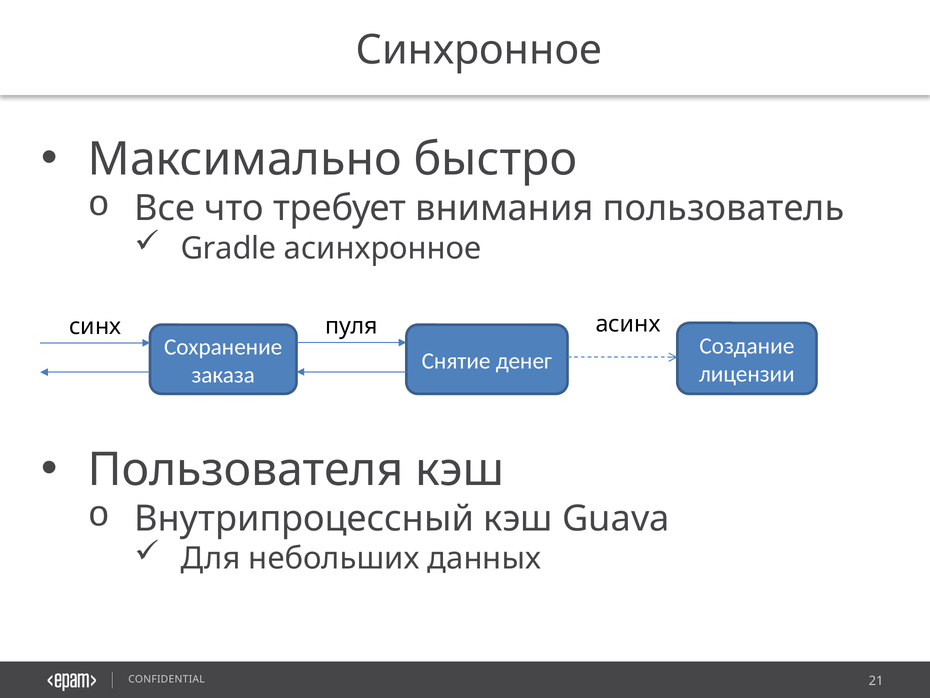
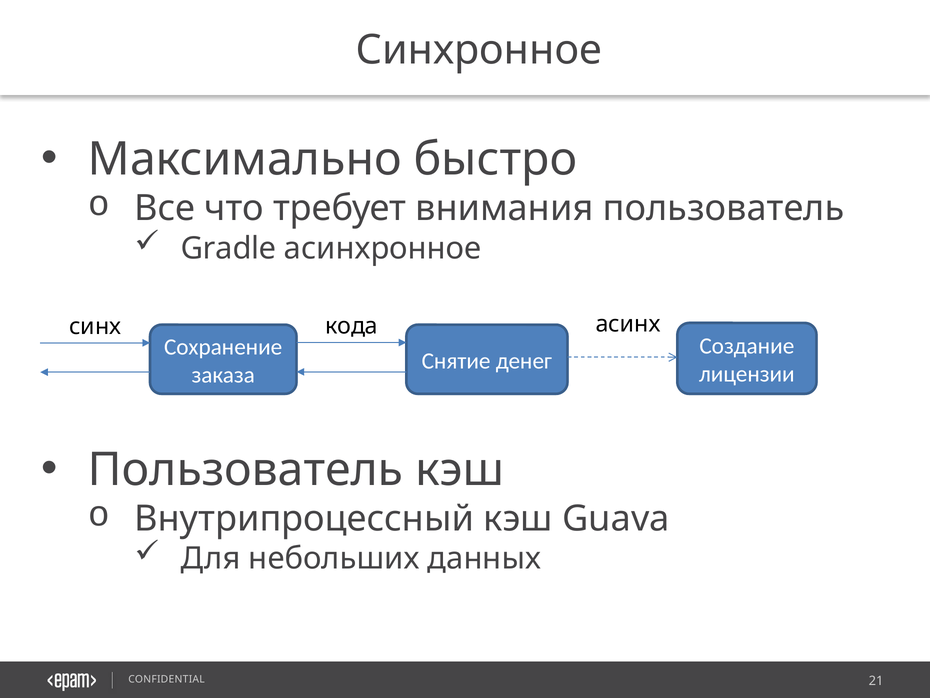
пуля: пуля -> кода (352, 326)
Пользователя: Пользователя -> Пользователь (246, 470)
